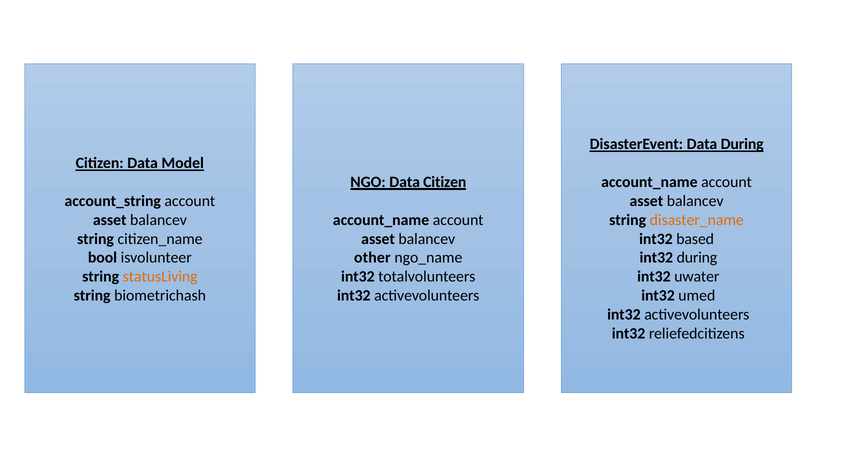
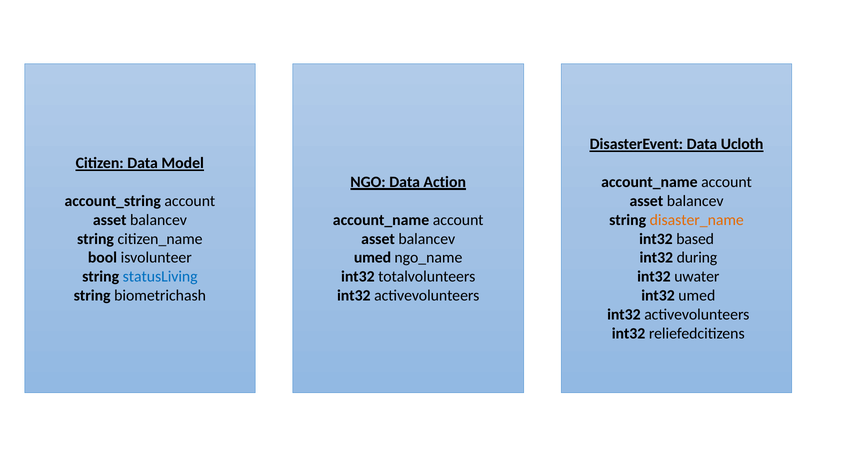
Data During: During -> Ucloth (742, 144)
Data Citizen: Citizen -> Action (445, 182)
other: other -> umed (372, 258)
statusLiving colour: orange -> blue (160, 277)
